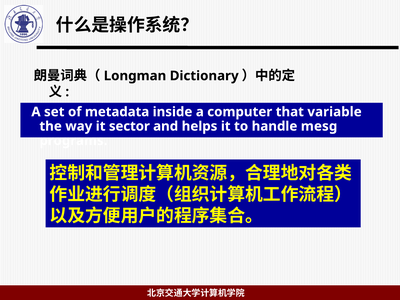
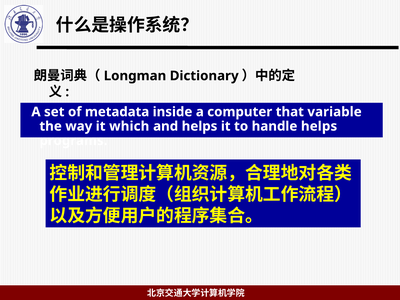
sector: sector -> which (129, 126)
handle mesg: mesg -> helps (319, 126)
